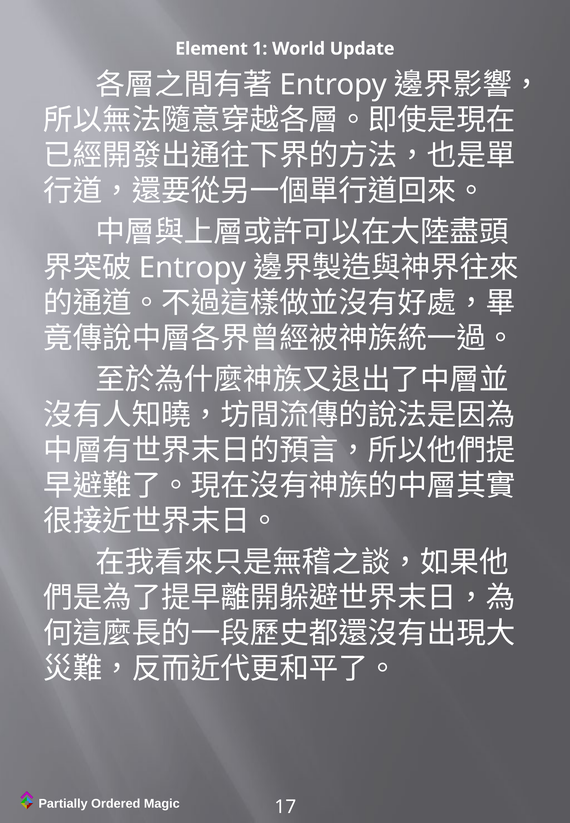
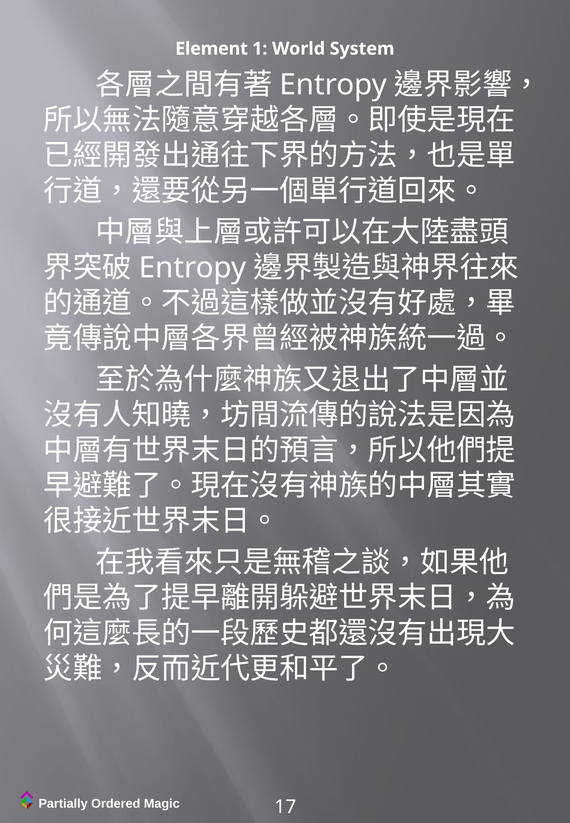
Update: Update -> System (362, 49)
